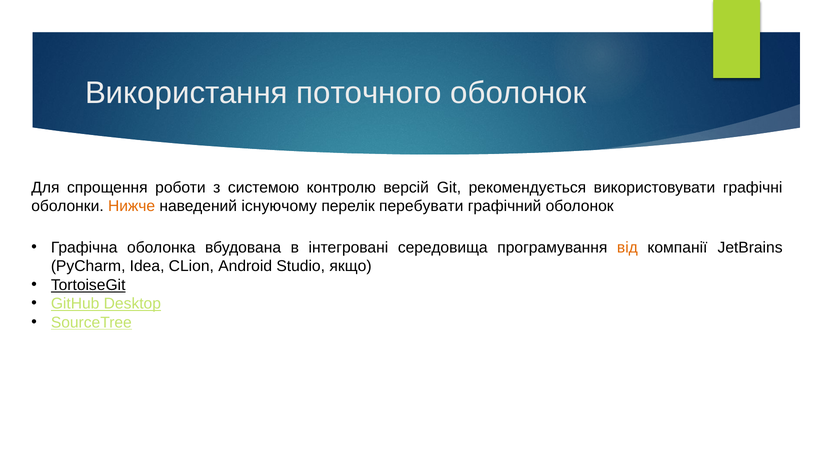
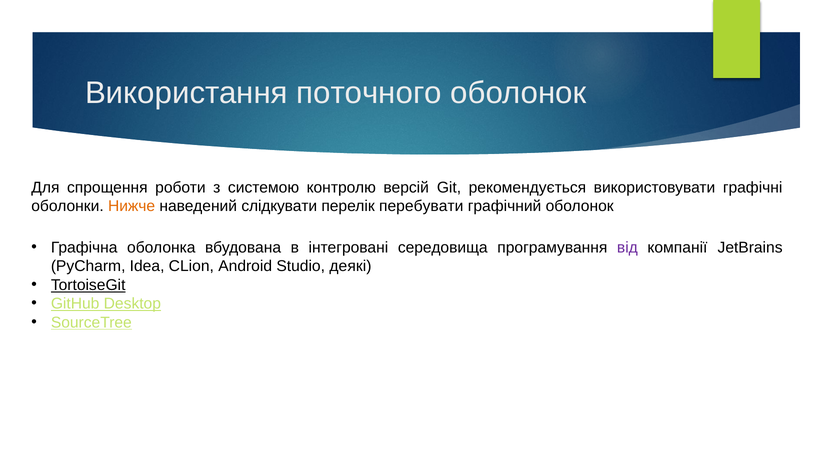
існуючому: існуючому -> слідкувати (279, 206)
від colour: orange -> purple (627, 248)
якщо: якщо -> деякі (350, 267)
